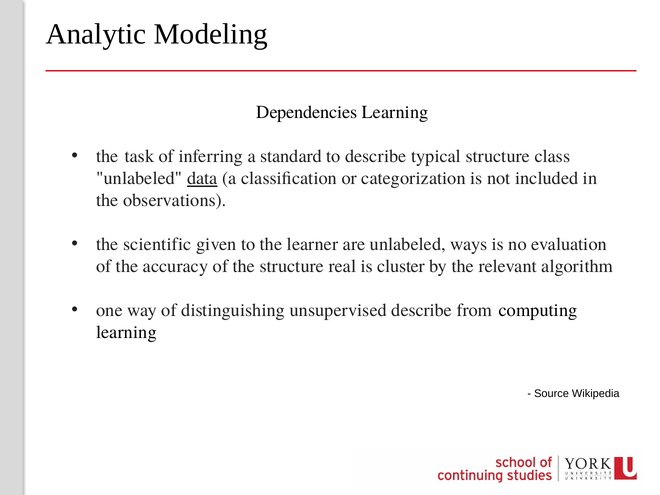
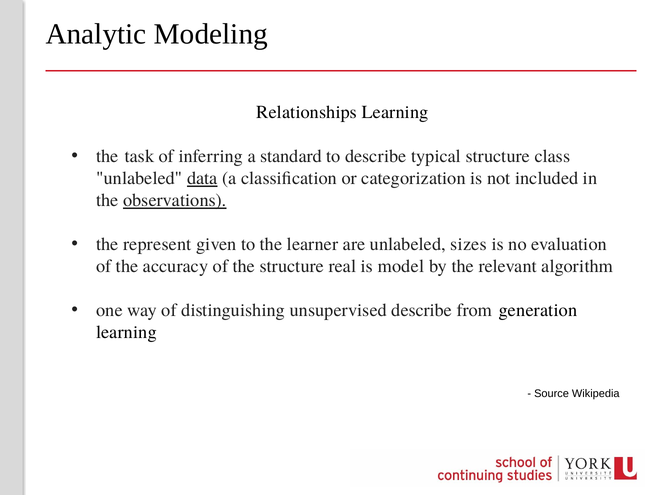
Dependencies: Dependencies -> Relationships (307, 112)
observations underline: none -> present (175, 200)
scientific: scientific -> represent (157, 244)
ways: ways -> sizes (469, 244)
cluster: cluster -> model (401, 266)
computing: computing -> generation (538, 310)
